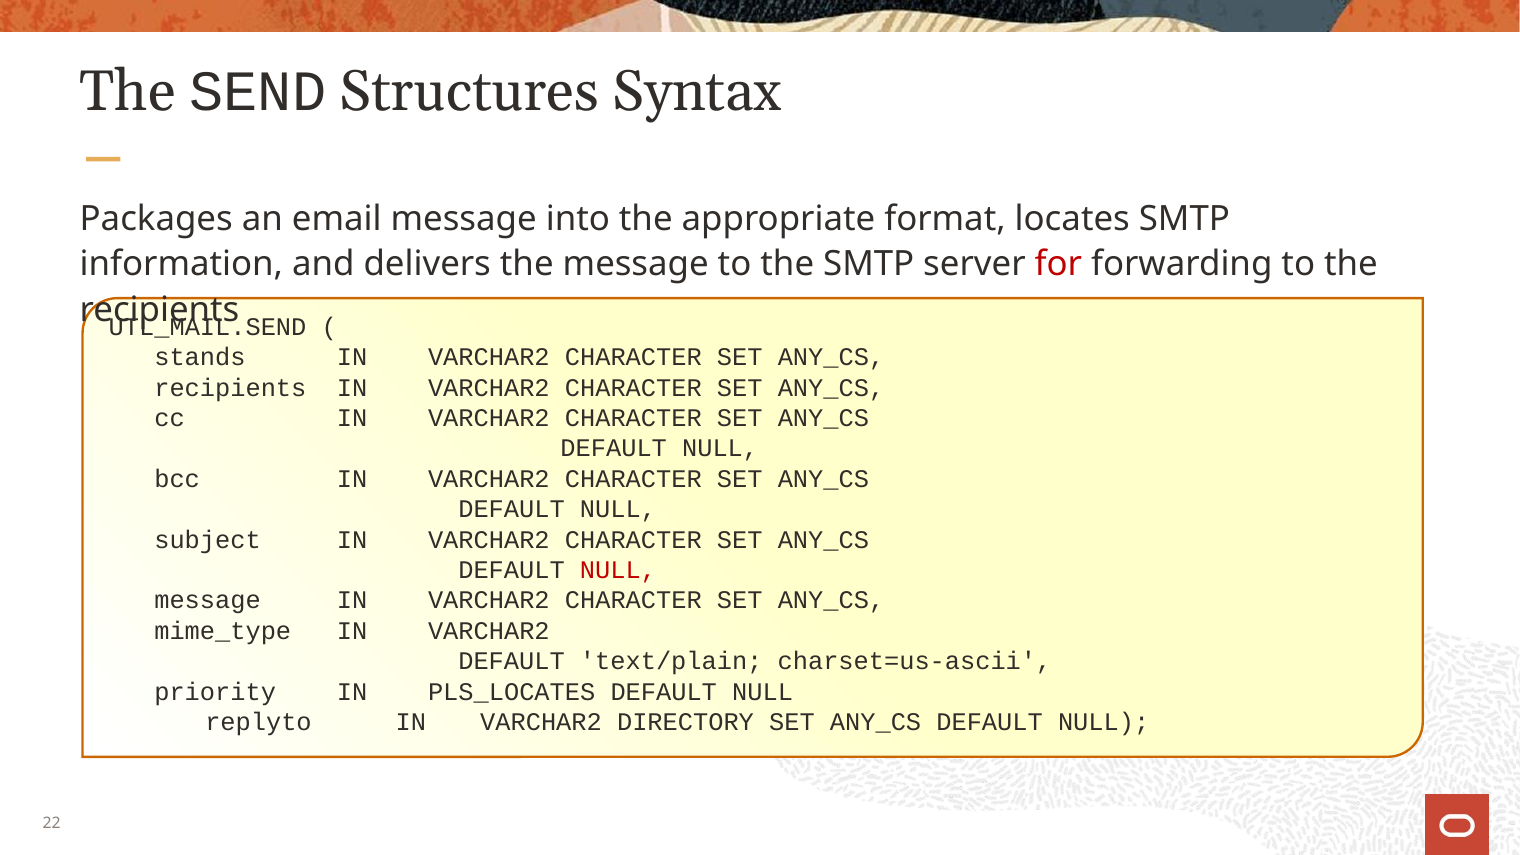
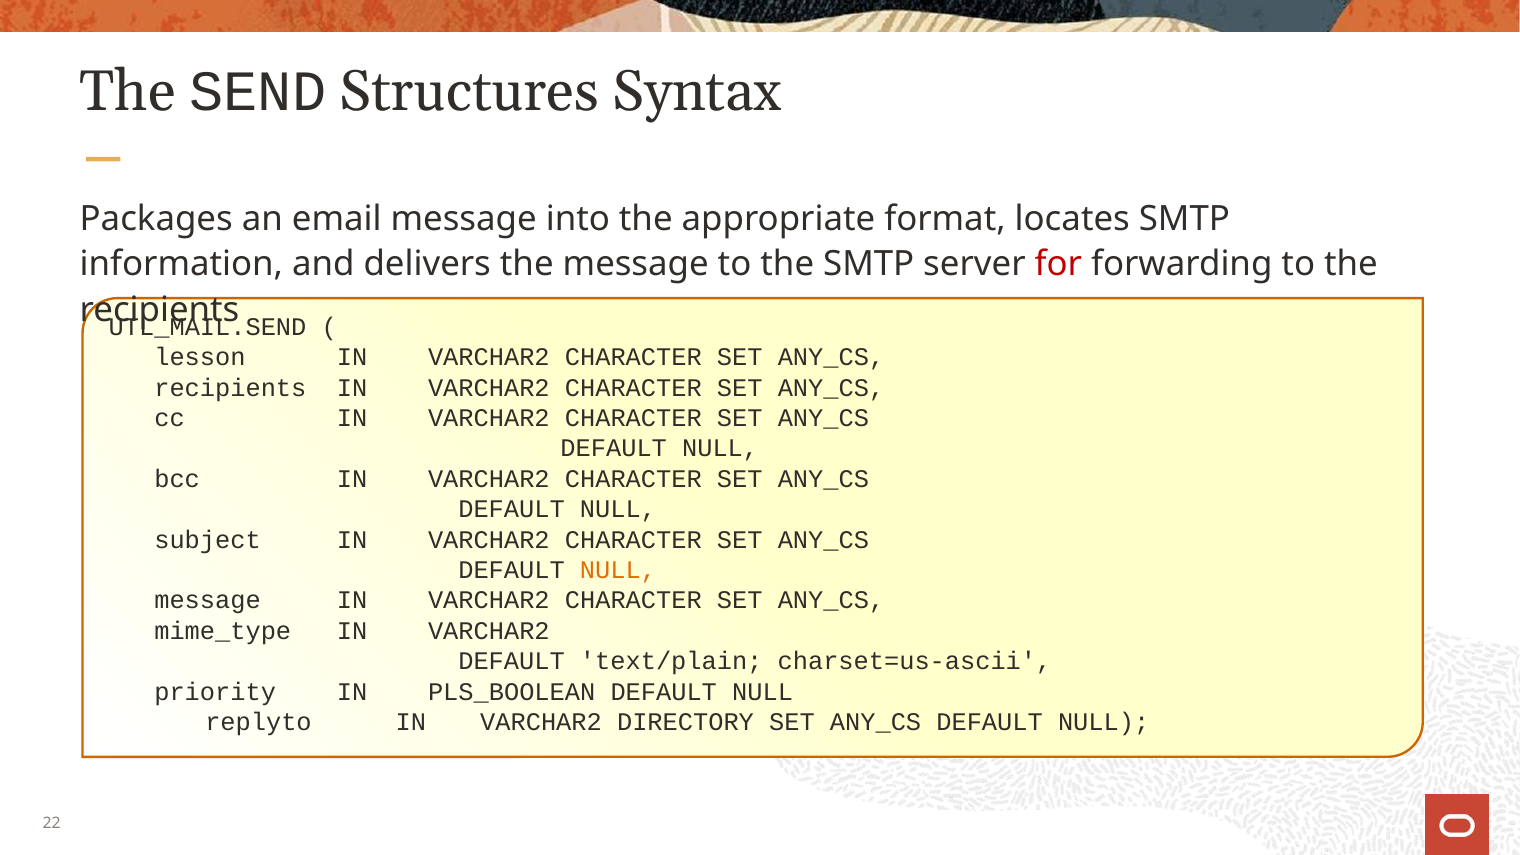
stands: stands -> lesson (200, 357)
NULL colour: red -> orange (618, 570)
PLS_LOCATES: PLS_LOCATES -> PLS_BOOLEAN (512, 692)
